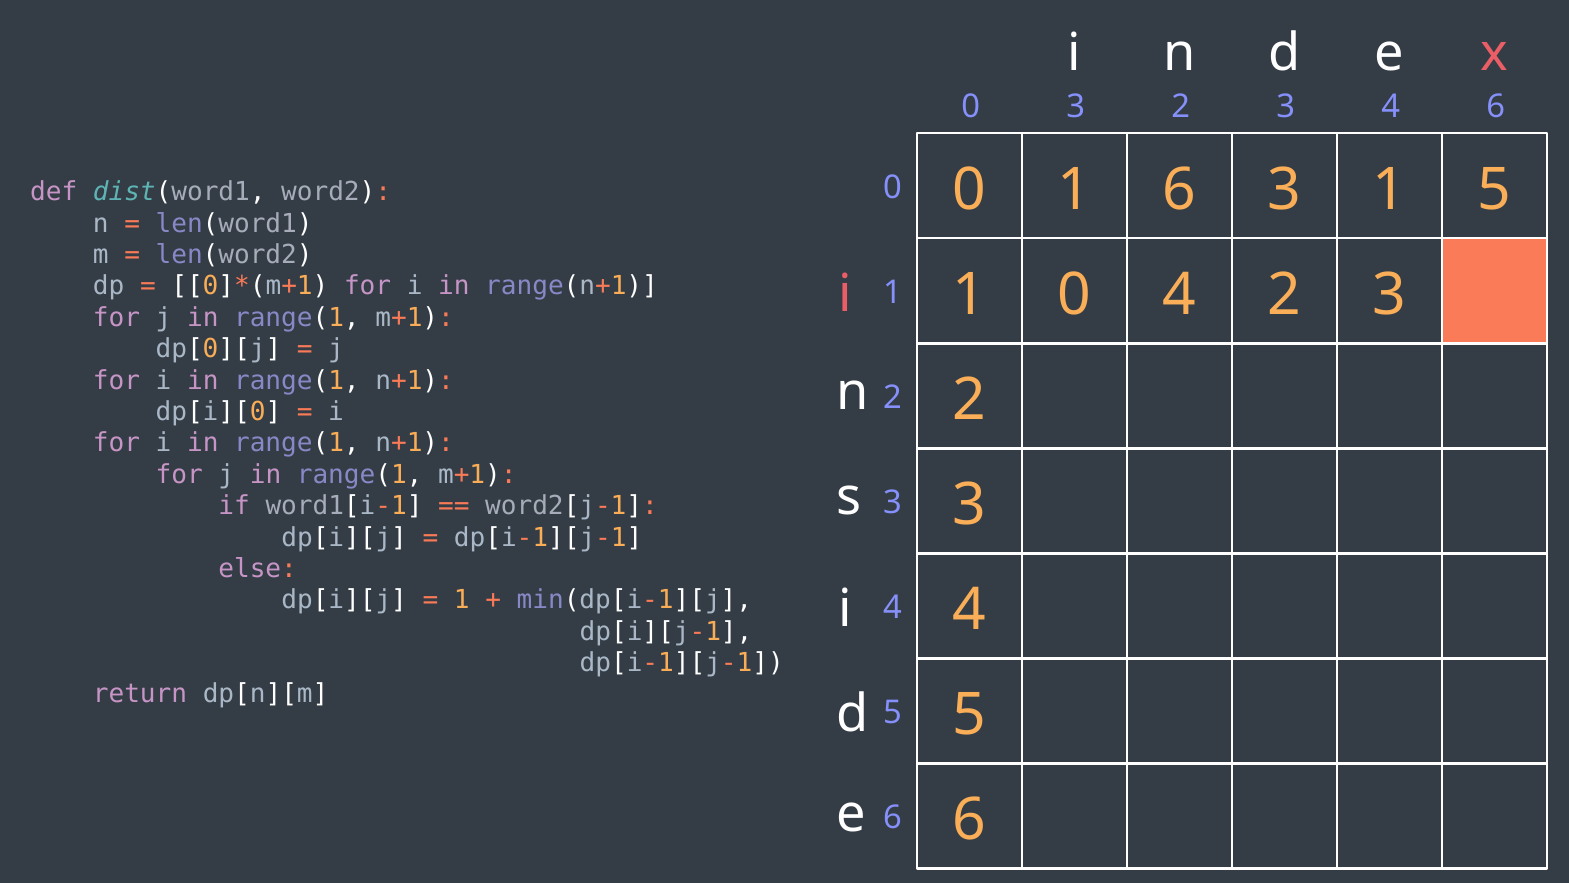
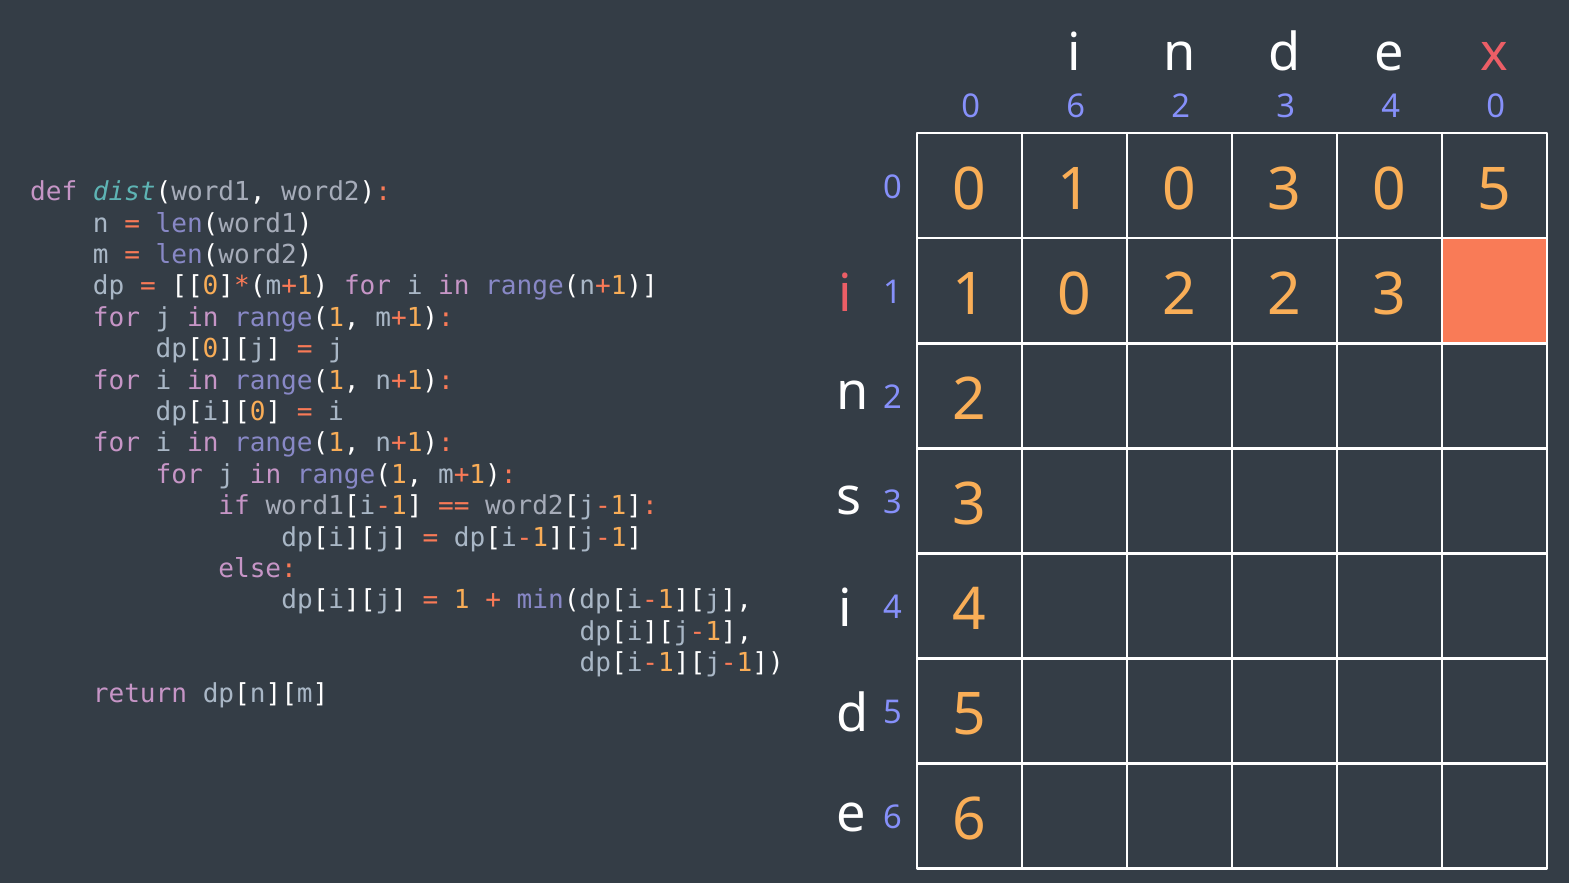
0 3: 3 -> 6 (1076, 106)
4 6: 6 -> 0 (1496, 106)
0 1 6: 6 -> 0 (1179, 190)
3 1: 1 -> 0 (1389, 190)
0 4: 4 -> 2 (1179, 295)
